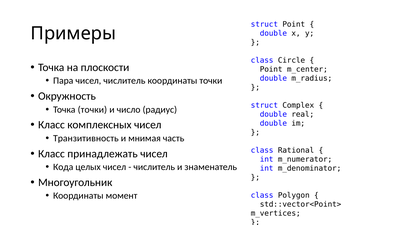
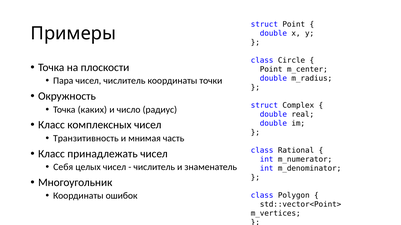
Точка точки: точки -> каких (92, 110)
Кода: Кода -> Себя (63, 167)
момент: момент -> ошибок (122, 196)
